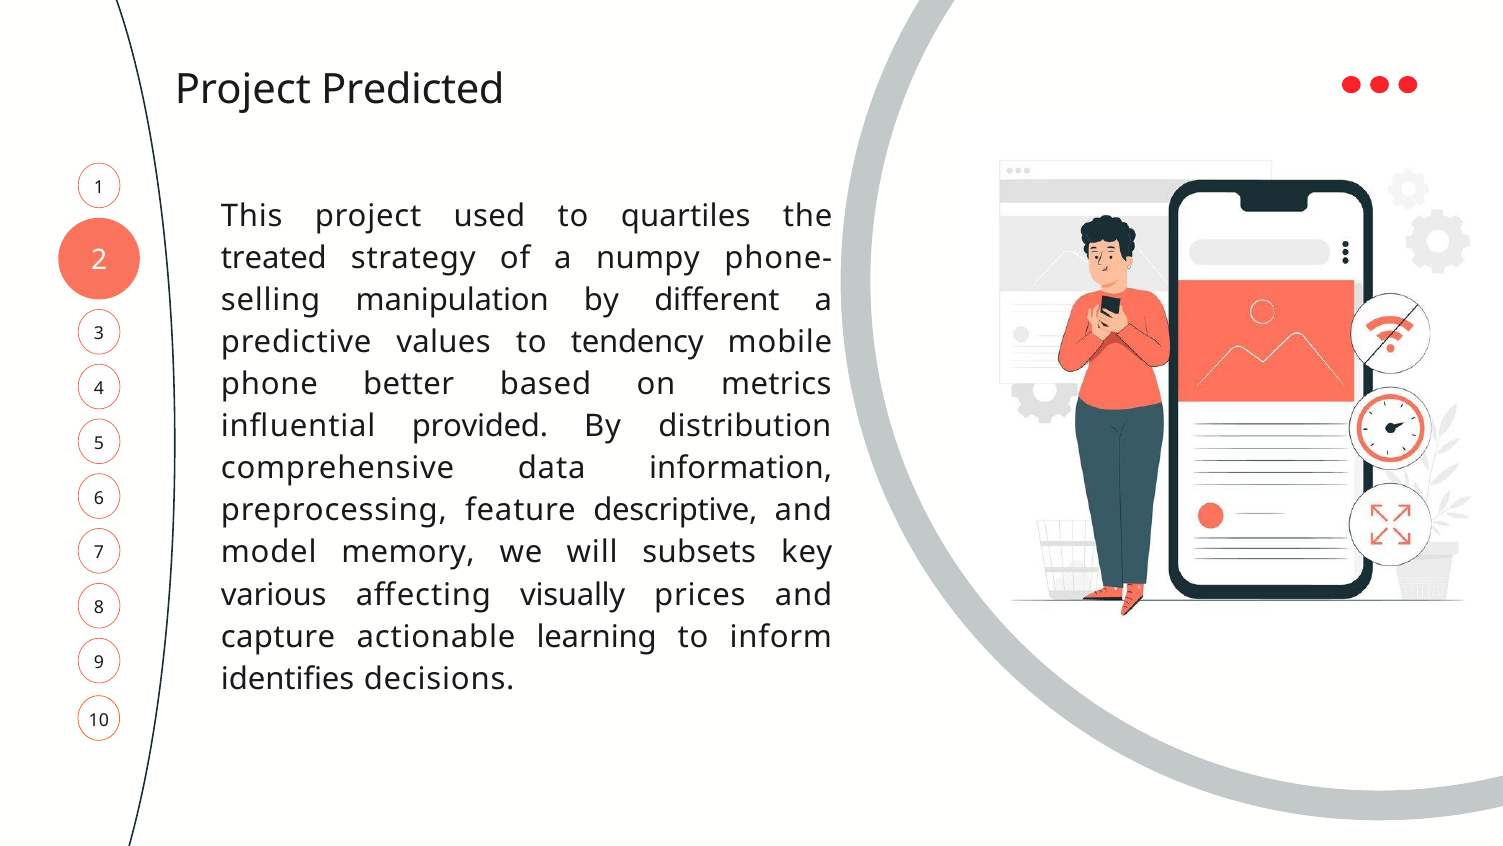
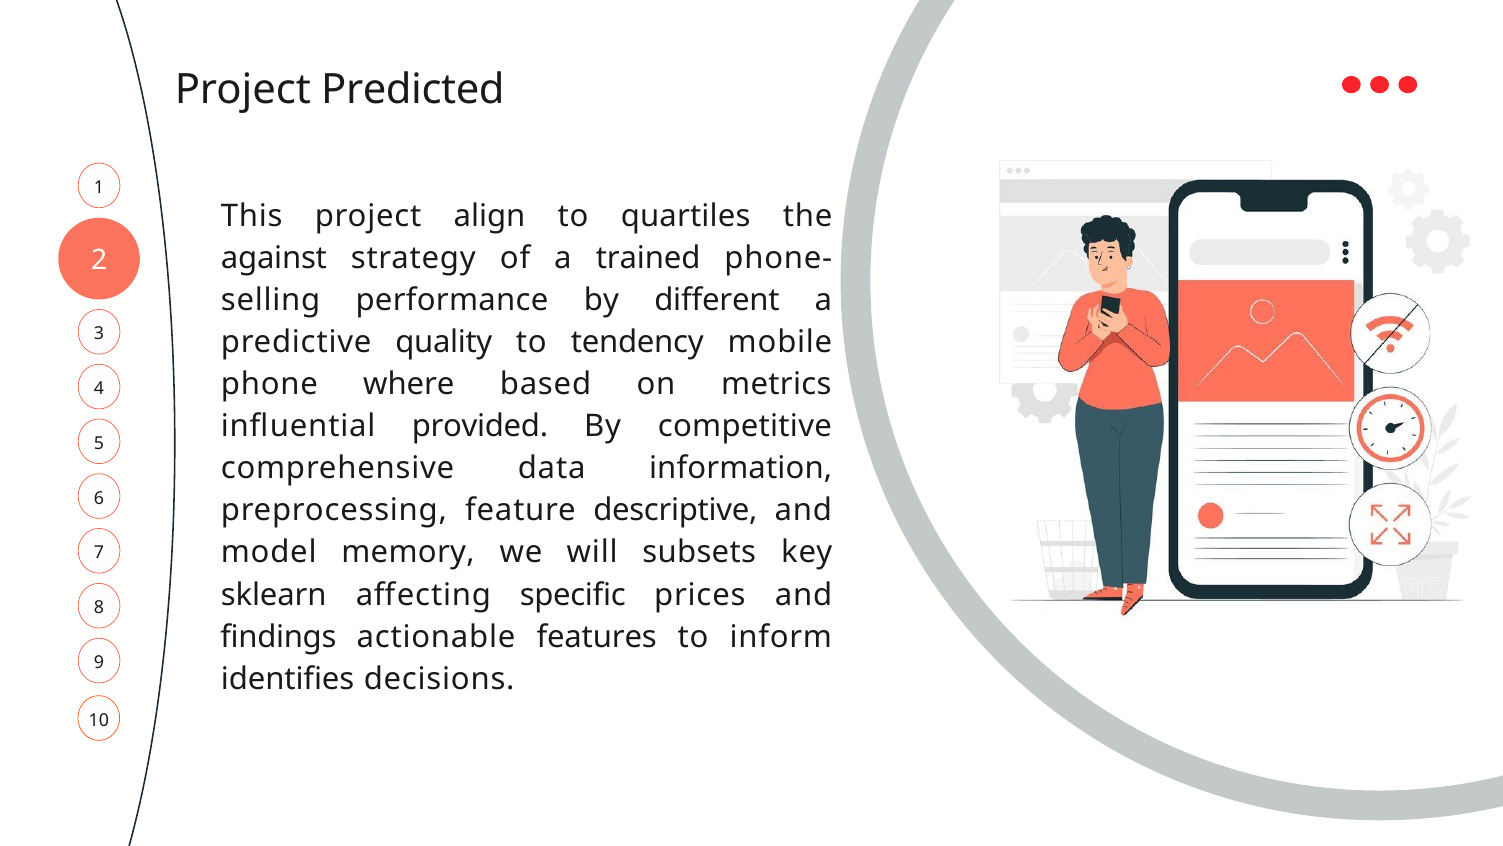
used: used -> align (490, 216)
treated: treated -> against (274, 258)
numpy: numpy -> trained (648, 258)
manipulation: manipulation -> performance (452, 300)
values: values -> quality (444, 342)
better: better -> where (409, 384)
distribution: distribution -> competitive (745, 426)
various: various -> sklearn (274, 594)
visually: visually -> specific (573, 594)
capture: capture -> findings (278, 636)
learning: learning -> features (597, 636)
